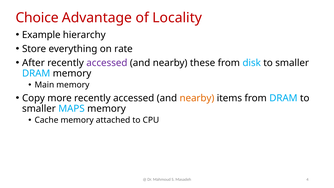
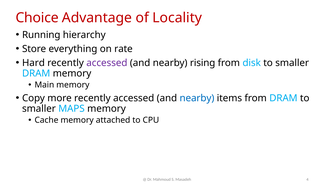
Example: Example -> Running (41, 35)
After: After -> Hard (33, 63)
these: these -> rising (203, 63)
nearby colour: orange -> blue (197, 98)
